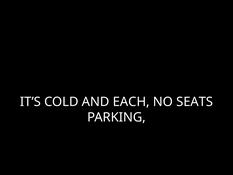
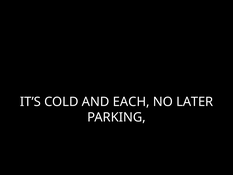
SEATS: SEATS -> LATER (195, 102)
